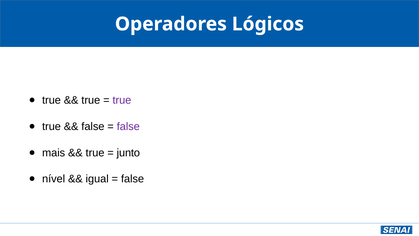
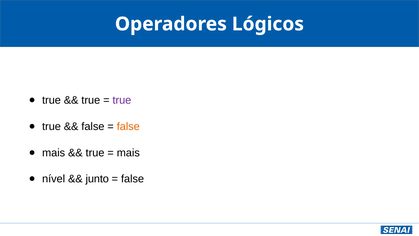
false colour: purple -> orange (128, 126)
junto: junto -> mais (128, 153)
igual: igual -> junto (97, 179)
